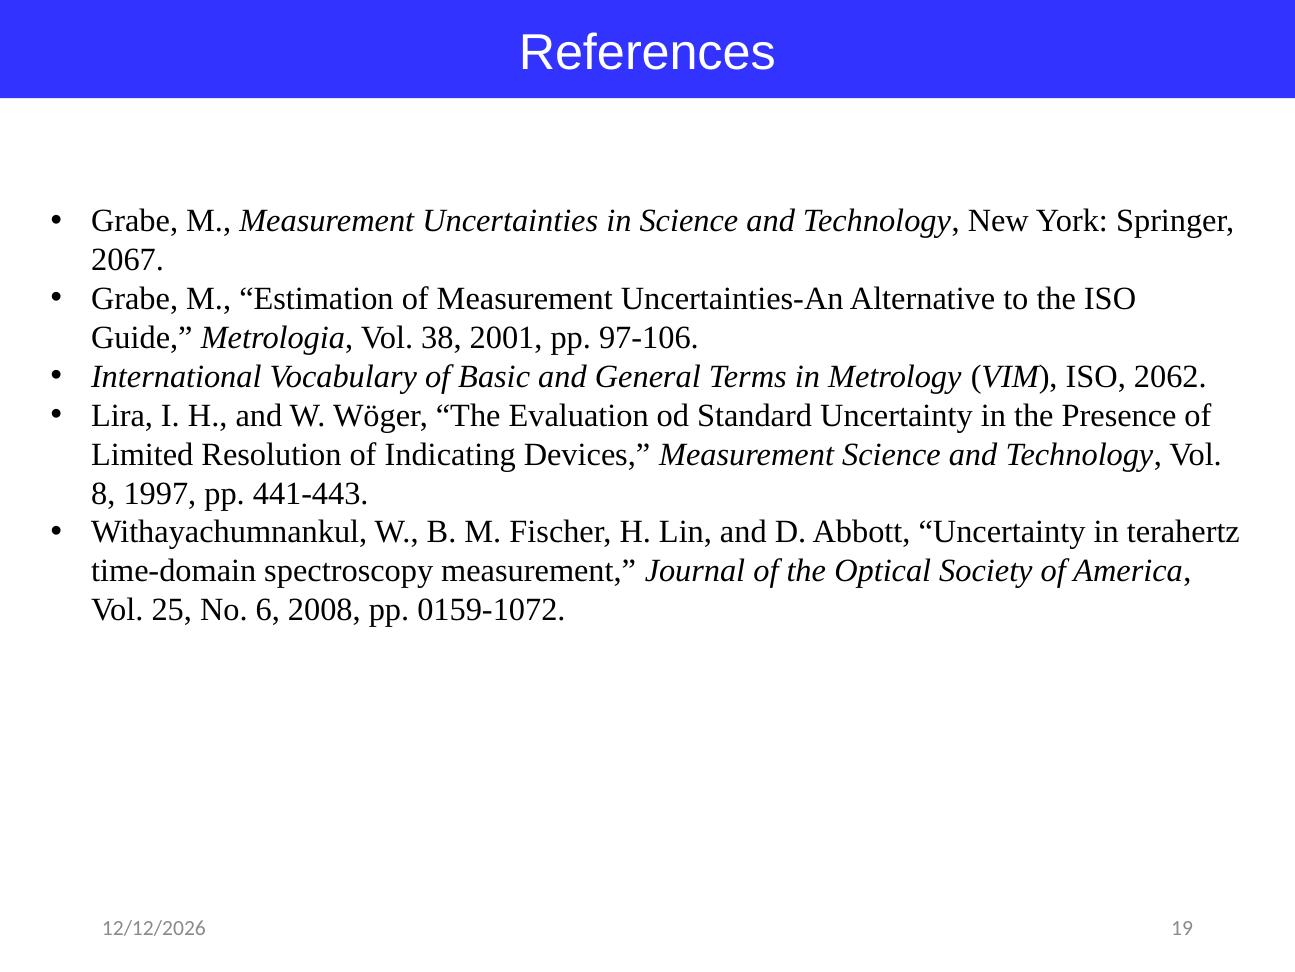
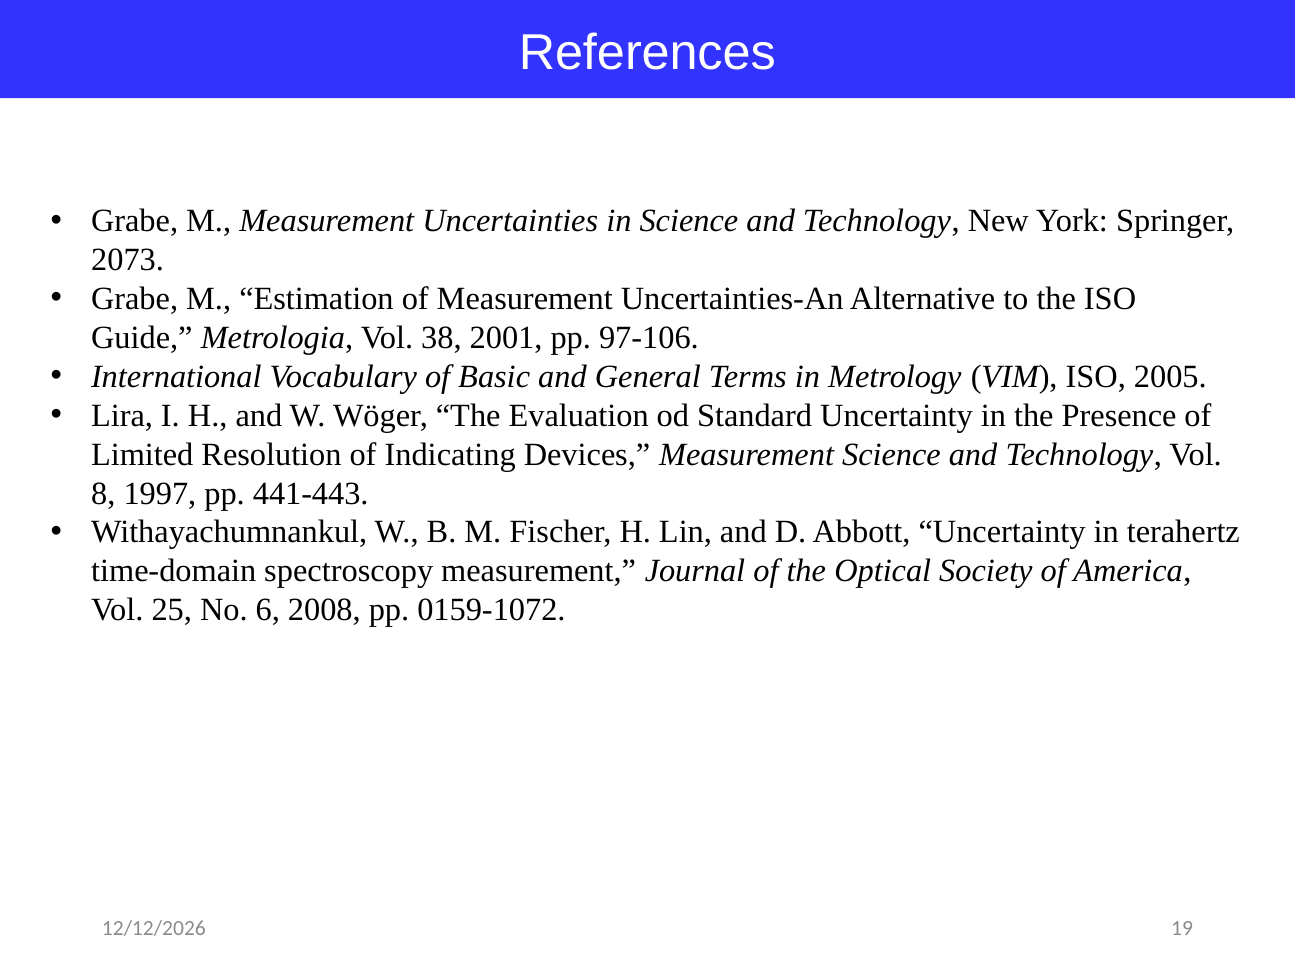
2067: 2067 -> 2073 (128, 260)
2062: 2062 -> 2005 (1170, 376)
